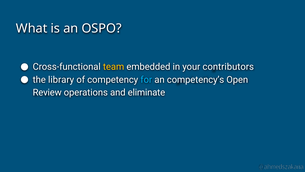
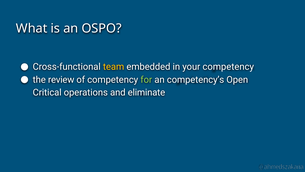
your contributors: contributors -> competency (228, 67)
library: library -> review (61, 80)
for colour: light blue -> light green (146, 80)
Review: Review -> Critical (47, 92)
